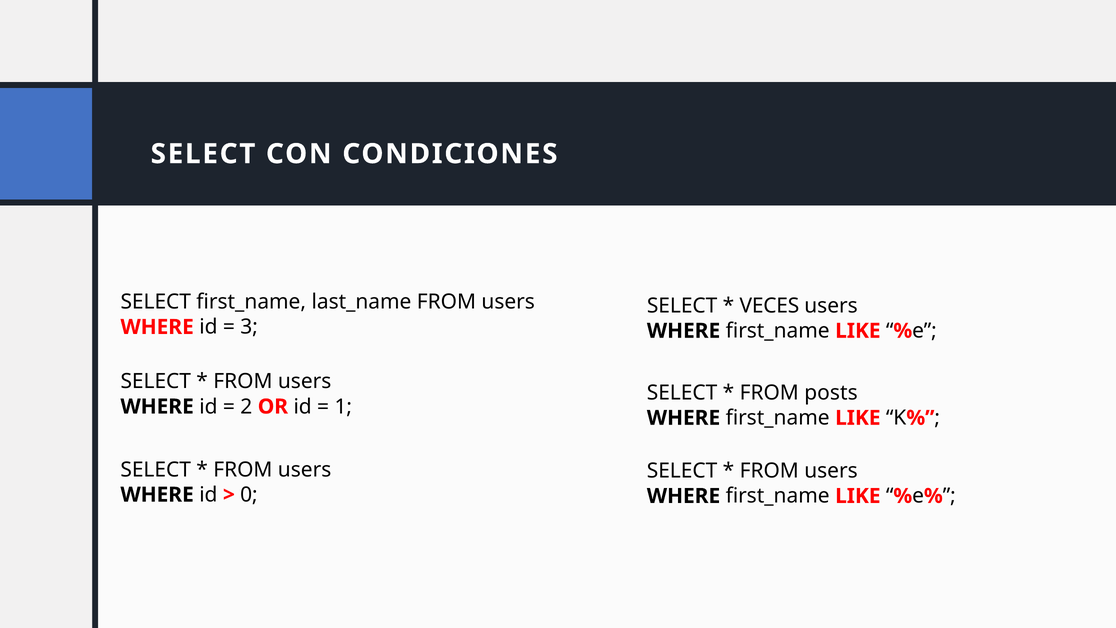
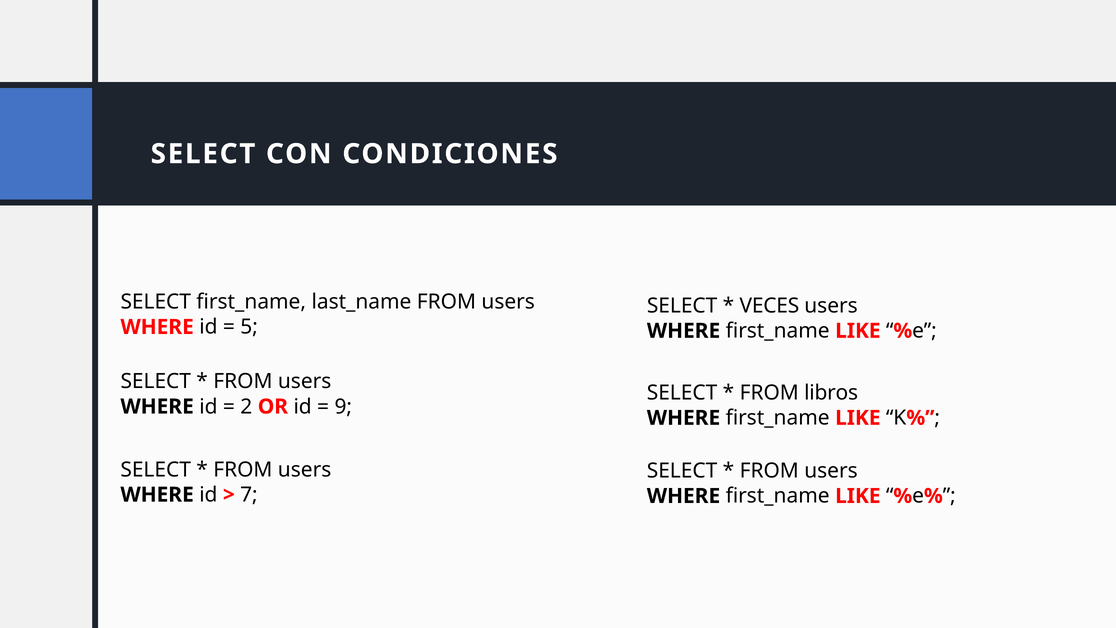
3: 3 -> 5 (249, 327)
posts: posts -> libros (831, 393)
1: 1 -> 9 (343, 406)
0: 0 -> 7 (249, 495)
